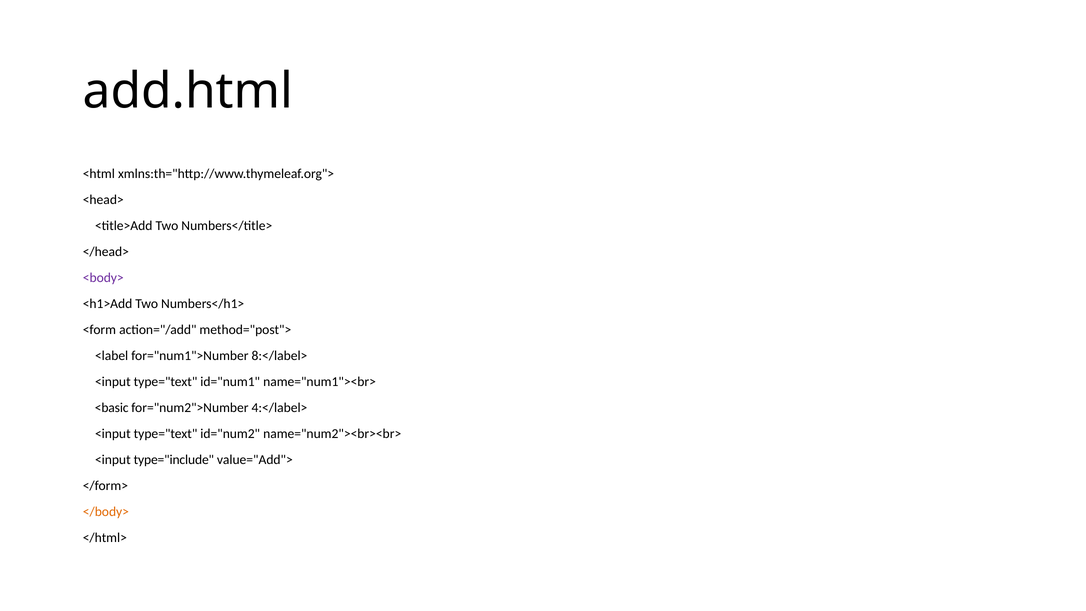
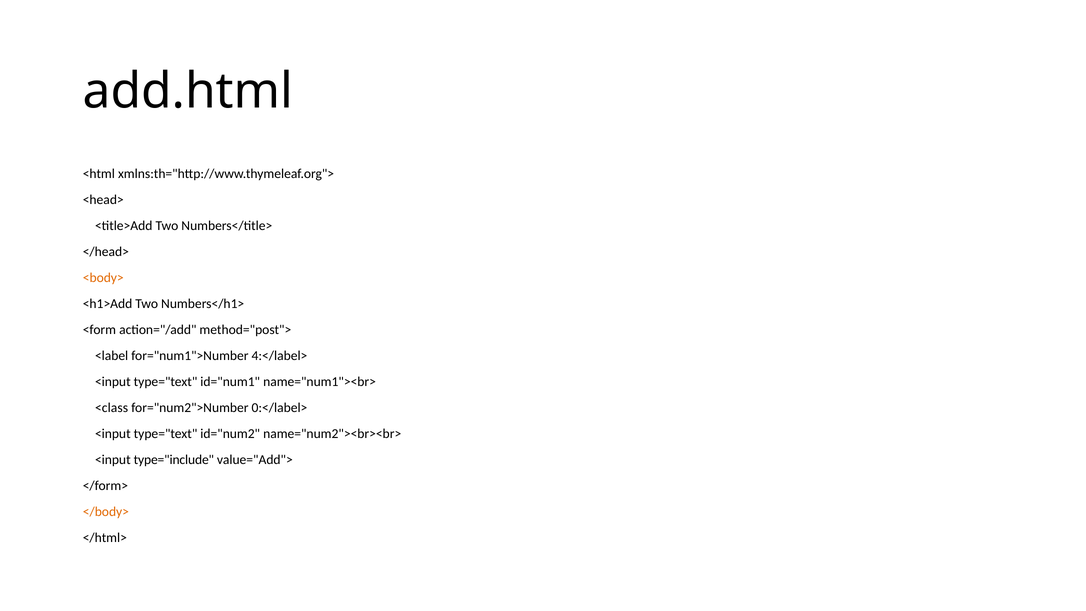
<body> colour: purple -> orange (103, 278)
8:</label>: 8:</label> -> 4:</label> (279, 356)
<basic: <basic -> <class (112, 408)
4:</label>: 4:</label> -> 0:</label> (279, 408)
